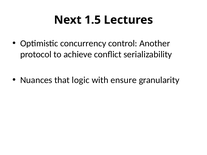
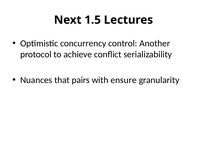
logic: logic -> pairs (81, 80)
